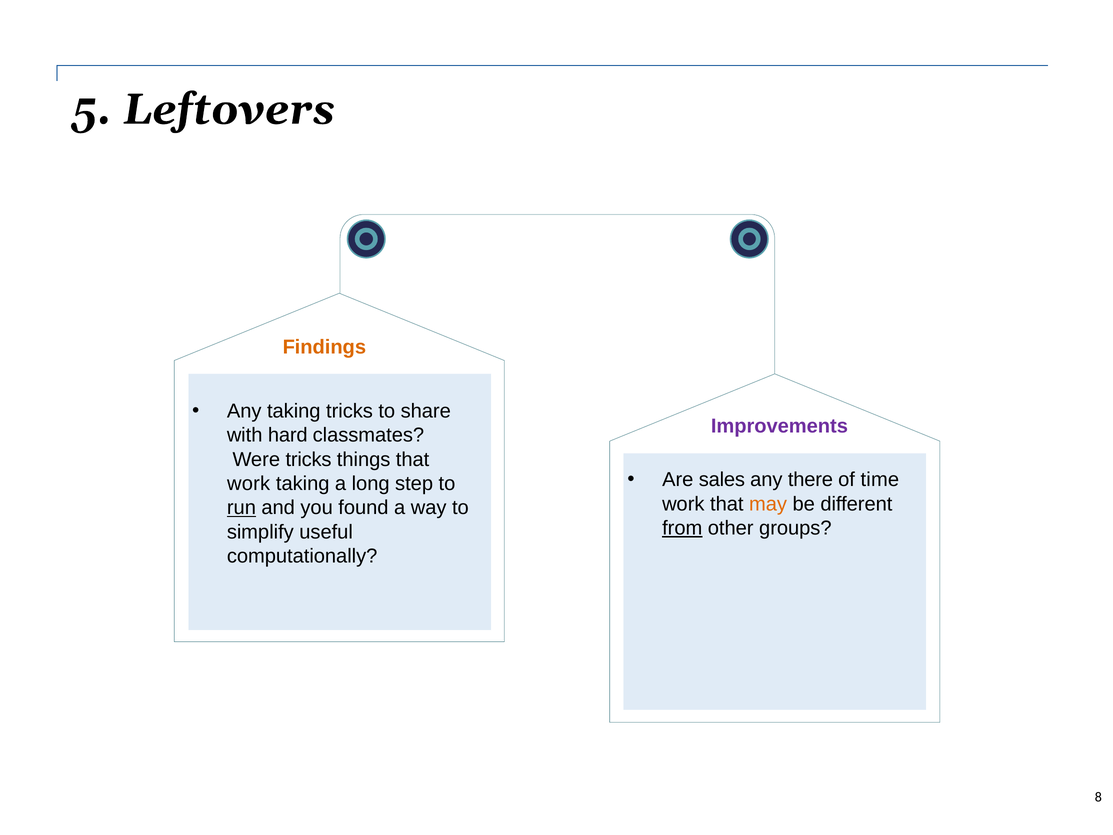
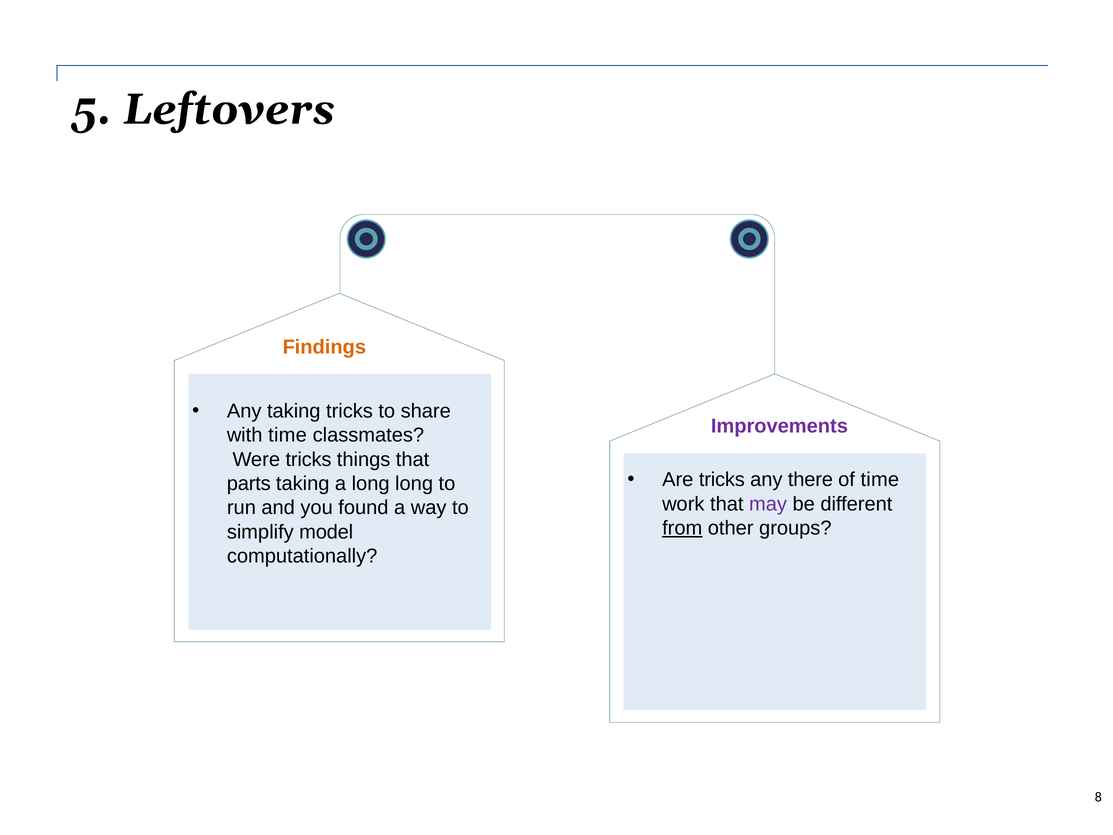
with hard: hard -> time (288, 435)
Are sales: sales -> tricks (722, 480)
work: work -> parts (249, 483)
long step: step -> long (414, 483)
may colour: orange -> purple (768, 504)
run underline: present -> none (241, 508)
useful: useful -> model (326, 532)
